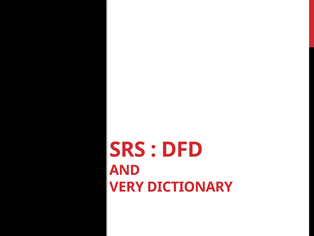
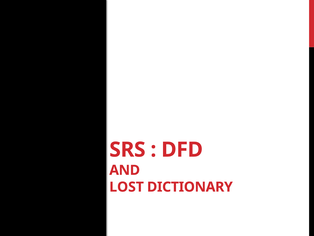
VERY: VERY -> LOST (127, 187)
